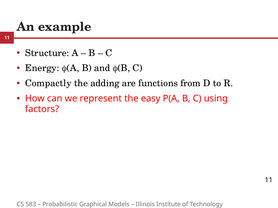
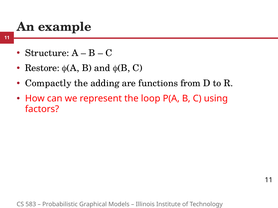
Energy: Energy -> Restore (42, 68)
easy: easy -> loop (151, 99)
